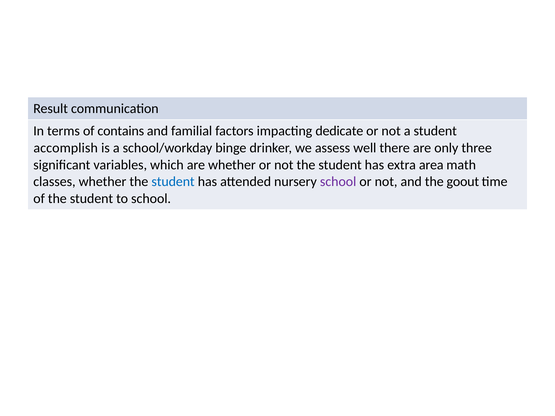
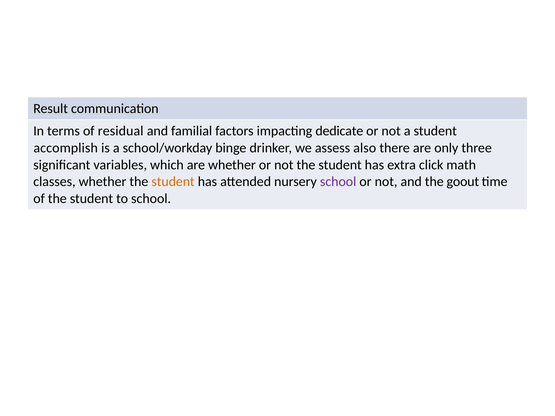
contains: contains -> residual (121, 131)
well: well -> also (365, 148)
area: area -> click (431, 165)
student colour: blue -> orange (173, 182)
